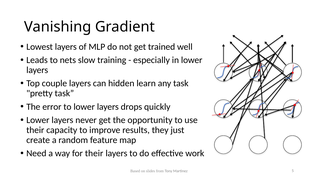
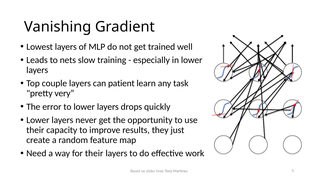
hidden: hidden -> patient (121, 83)
pretty task: task -> very (64, 93)
